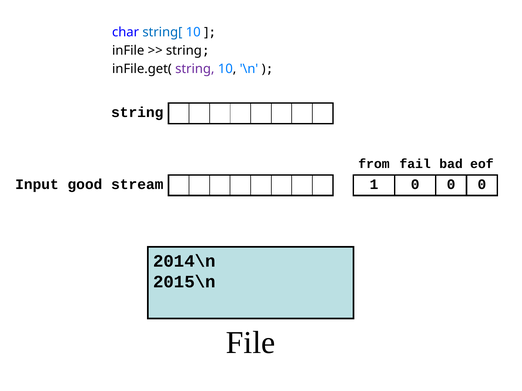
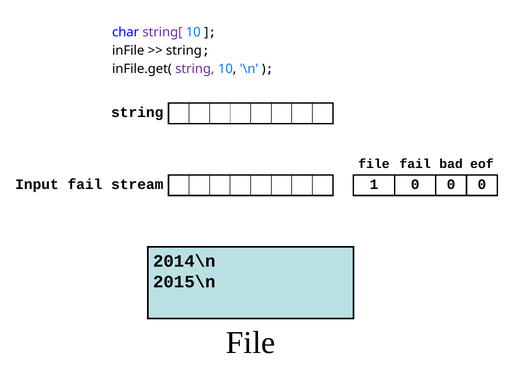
string[ colour: blue -> purple (162, 32)
from: from -> file (374, 164)
Input good: good -> fail (85, 185)
